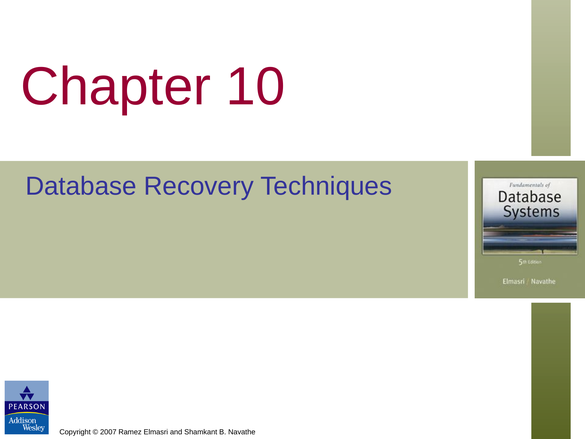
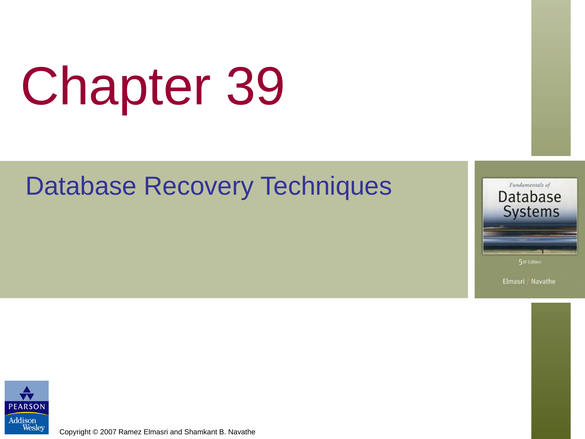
10: 10 -> 39 (256, 87)
